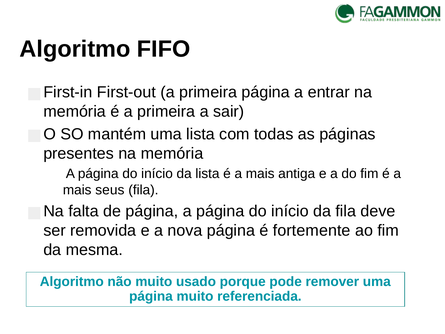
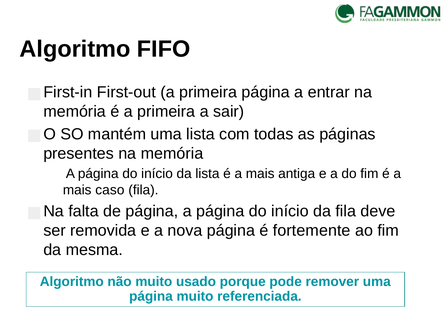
seus: seus -> caso (110, 190)
